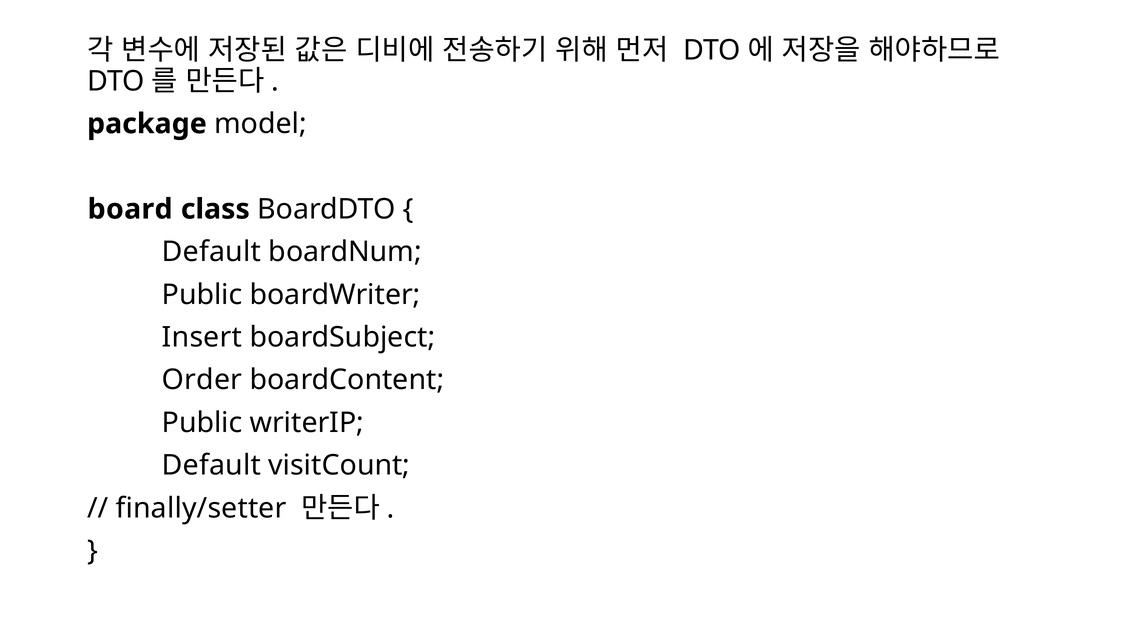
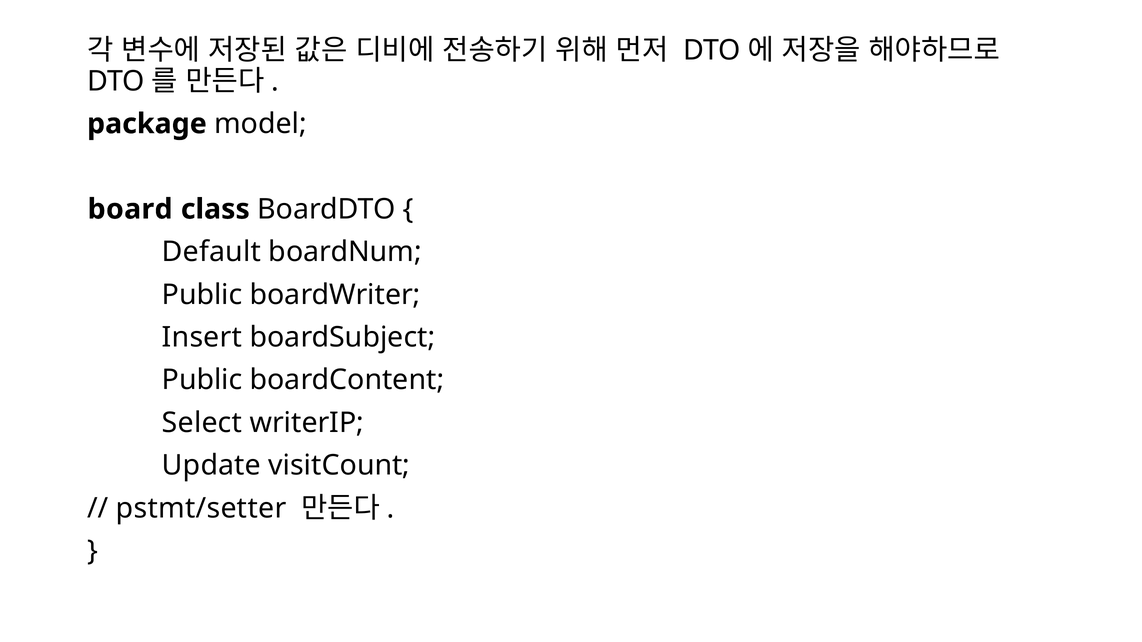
Order: Order -> Public (202, 380)
Public: Public -> Select (202, 423)
Default: Default -> Update (211, 466)
finally/setter: finally/setter -> pstmt/setter (201, 508)
